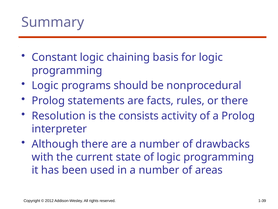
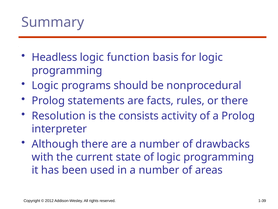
Constant: Constant -> Headless (54, 57)
chaining: chaining -> function (128, 57)
